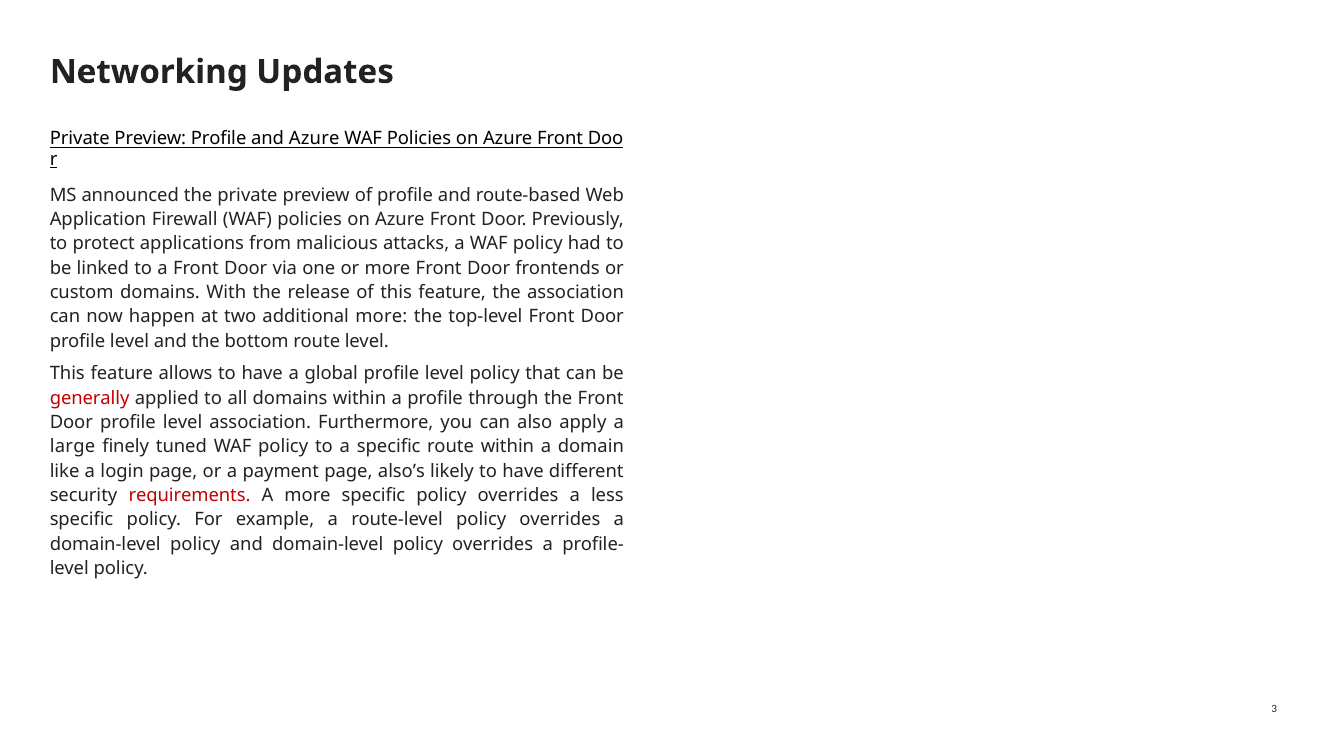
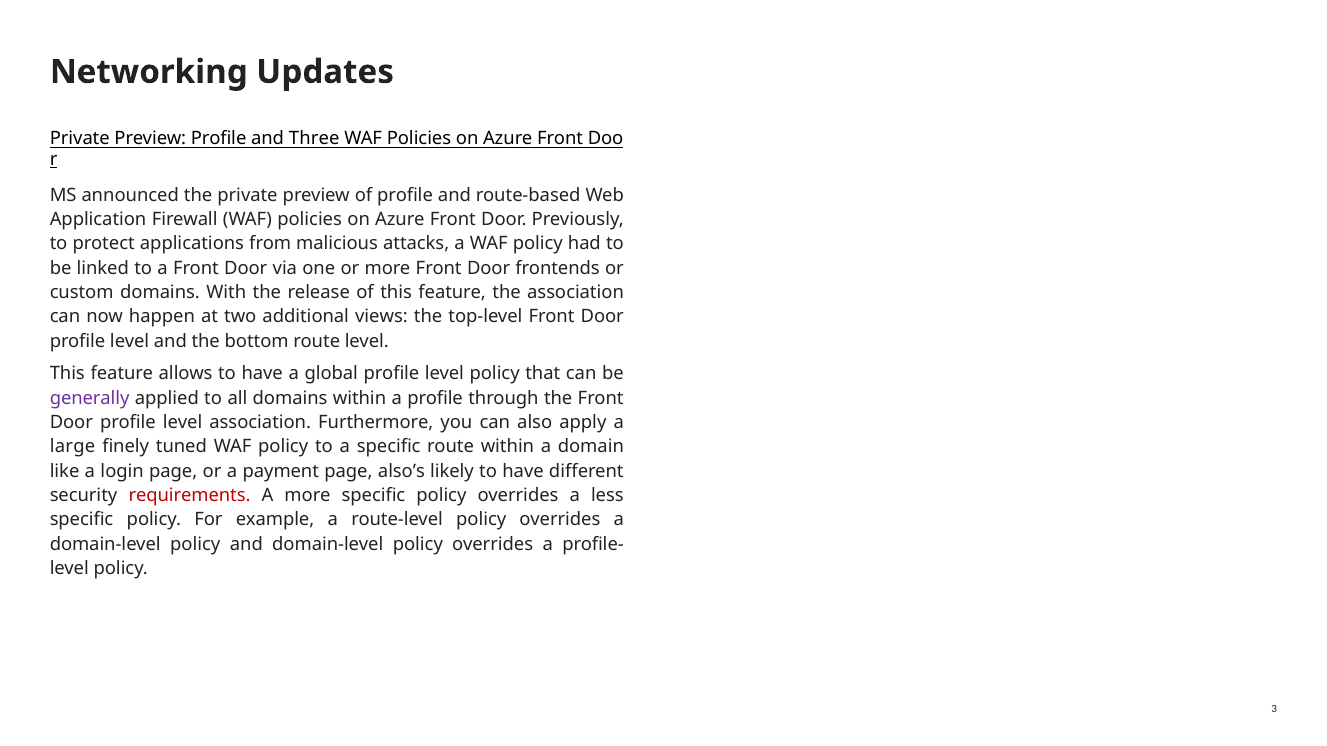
and Azure: Azure -> Three (314, 139)
additional more: more -> views (381, 317)
generally colour: red -> purple (90, 398)
